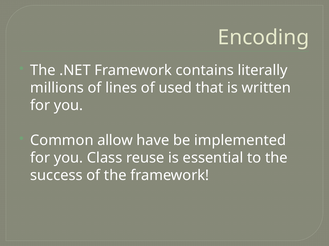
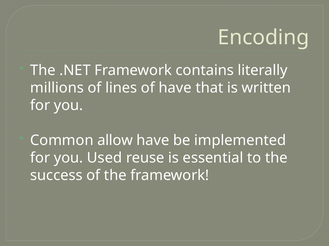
of used: used -> have (175, 88)
Class: Class -> Used (105, 158)
